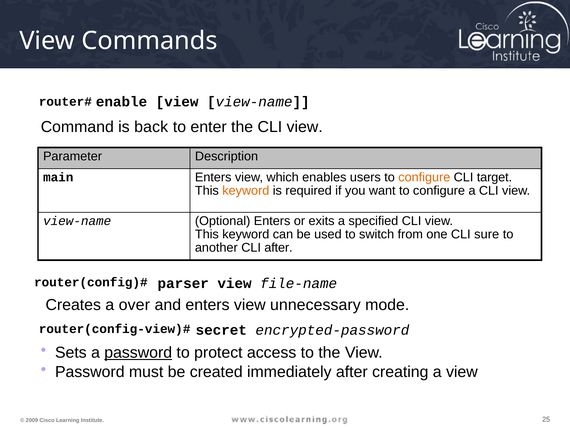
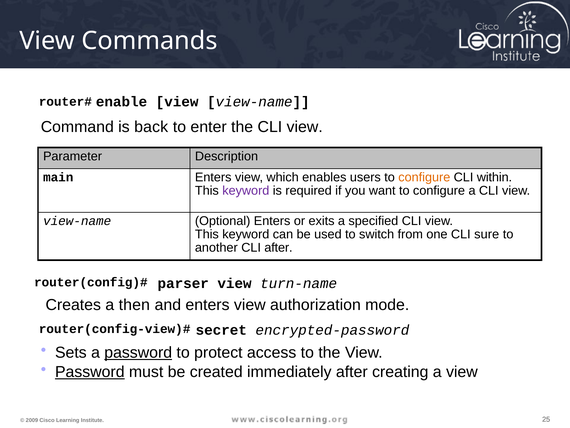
target: target -> within (494, 177)
keyword colour: orange -> purple (246, 190)
file-name: file-name -> turn-name (299, 283)
over: over -> then (134, 305)
unnecessary: unnecessary -> authorization (315, 305)
Password underline: none -> present (90, 372)
